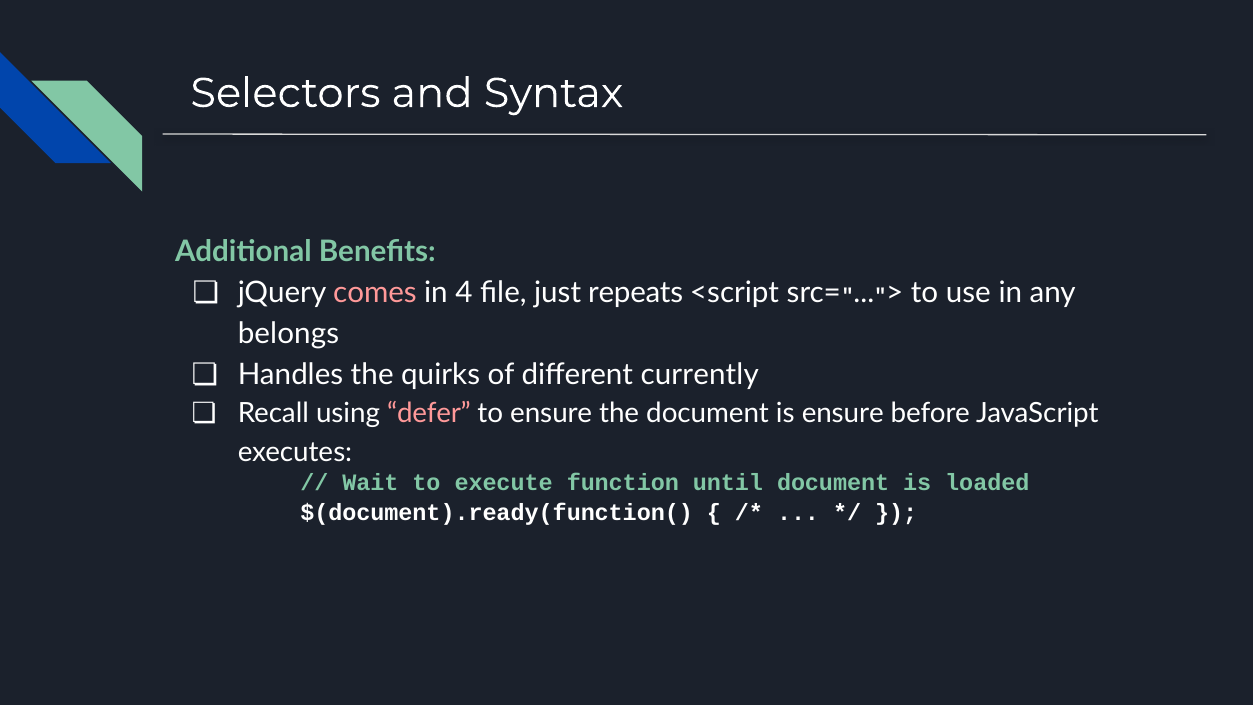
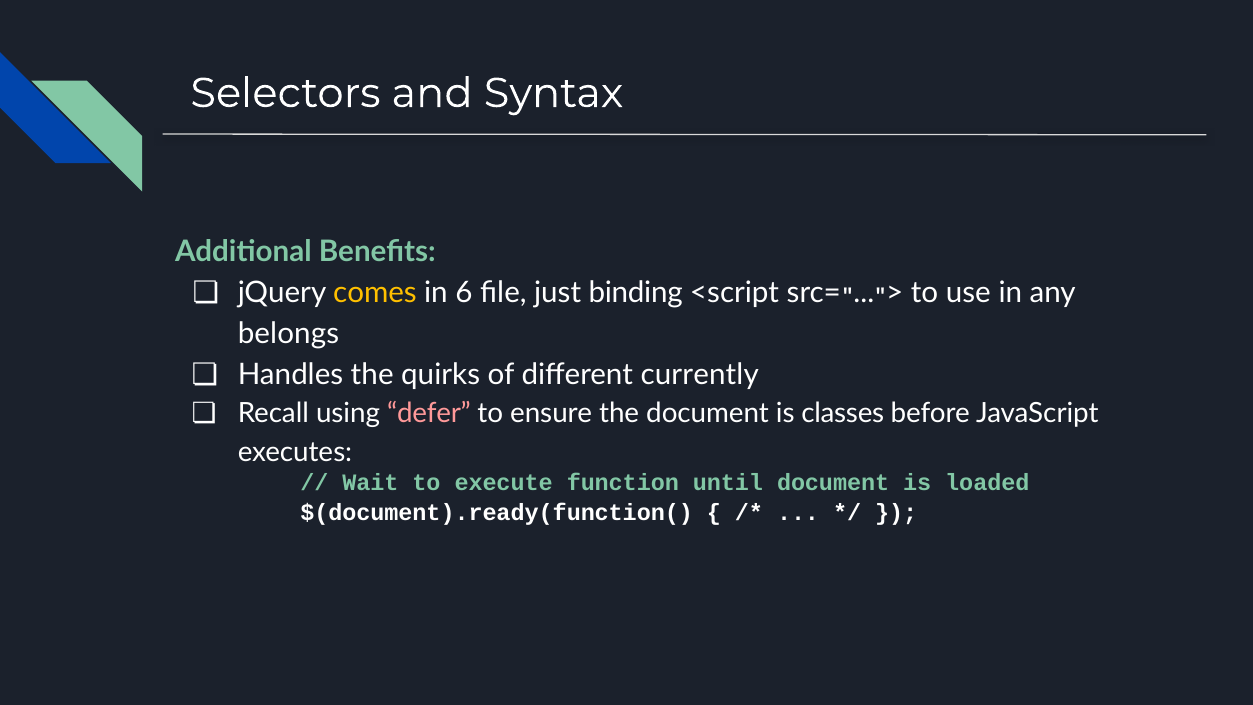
comes colour: pink -> yellow (375, 293)
4: 4 -> 6 (464, 293)
repeats: repeats -> binding (636, 293)
is ensure: ensure -> classes (843, 414)
